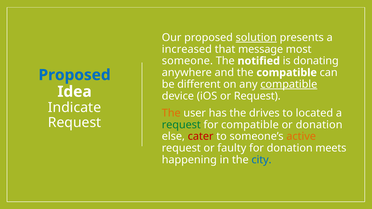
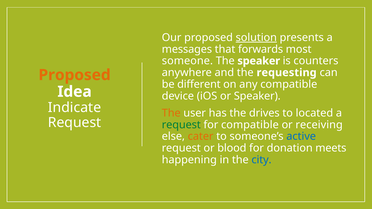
increased: increased -> messages (187, 49)
message: message -> forwards (261, 49)
The notified: notified -> speaker (259, 61)
donating: donating -> counters (316, 61)
the compatible: compatible -> requesting (287, 73)
Proposed colour: blue -> orange (75, 75)
compatible underline: present -> none (289, 84)
or Request: Request -> Speaker (257, 96)
or donation: donation -> receiving (319, 125)
cater colour: red -> orange (201, 137)
active colour: orange -> blue (301, 137)
faulty: faulty -> blood (232, 148)
